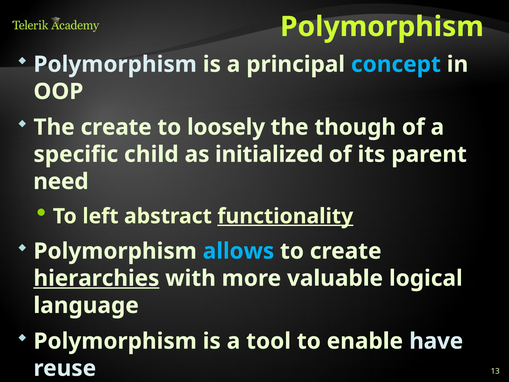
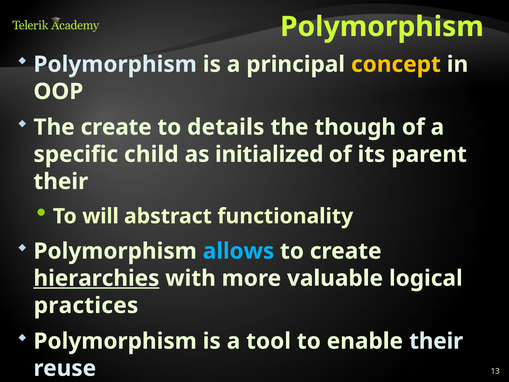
concept colour: light blue -> yellow (396, 64)
loosely: loosely -> details (226, 127)
need: need -> their (61, 181)
left: left -> will (101, 216)
functionality underline: present -> none (285, 216)
language: language -> practices (86, 305)
enable have: have -> their (436, 341)
